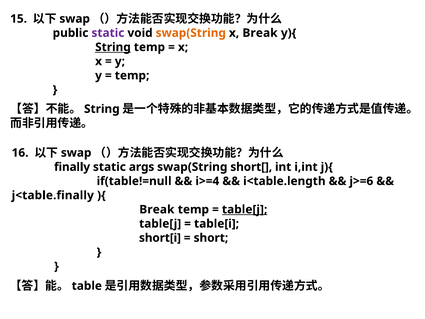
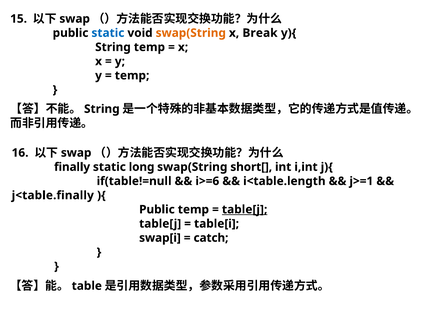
static colour: purple -> blue (108, 33)
String underline: present -> none (113, 47)
args: args -> long (142, 167)
i>=4: i>=4 -> i>=6 (207, 181)
j>=6: j>=6 -> j>=1 (361, 181)
Break: Break -> Public (157, 209)
short[i: short[i -> swap[i (160, 238)
short: short -> catch (211, 238)
